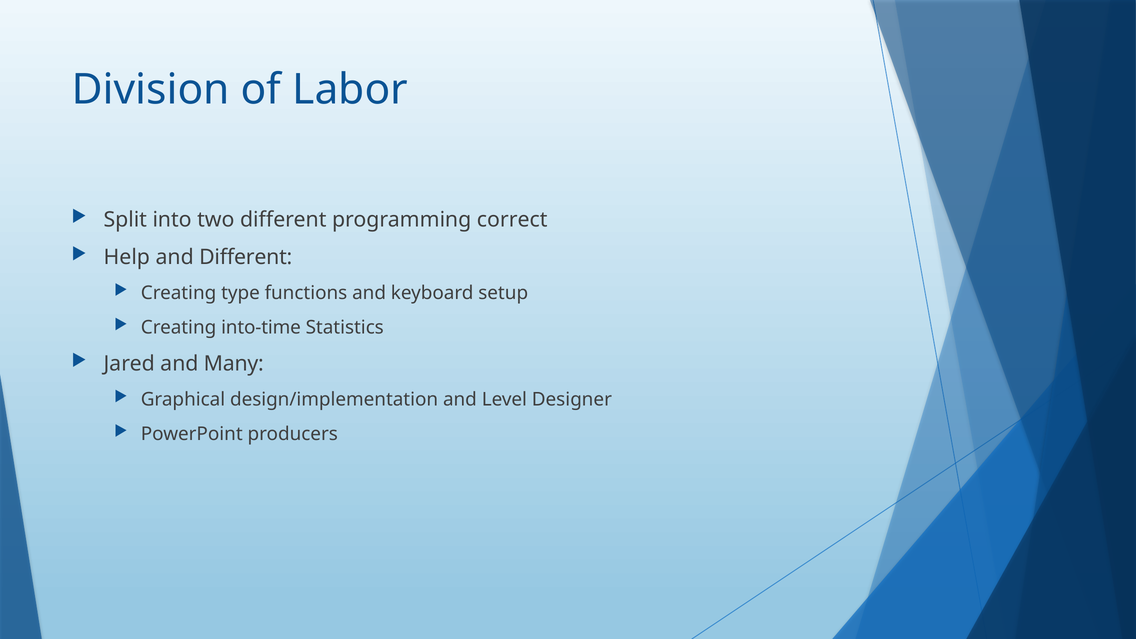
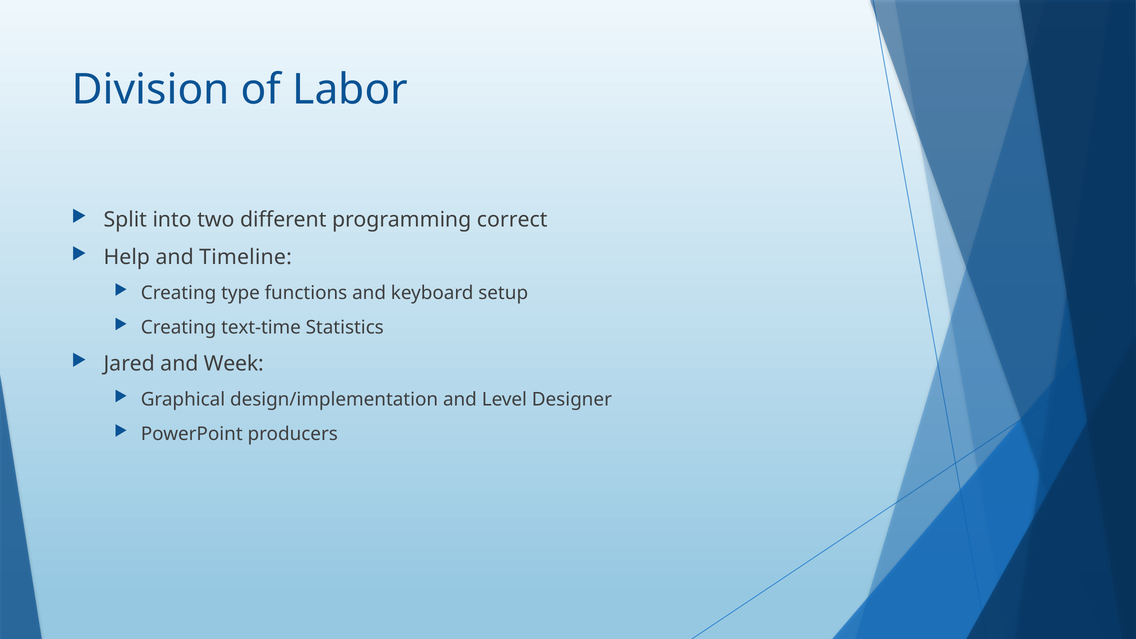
and Different: Different -> Timeline (246, 257)
into-time: into-time -> text-time (261, 328)
Many: Many -> Week (234, 364)
